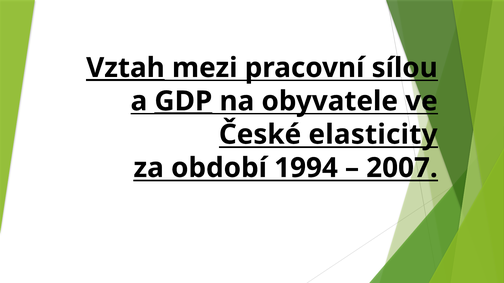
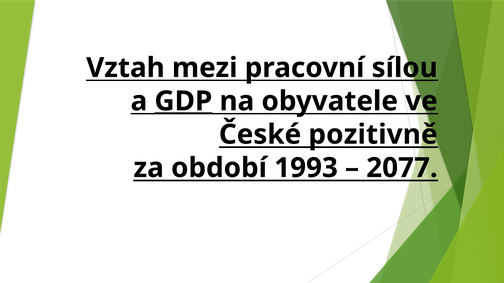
Vztah underline: present -> none (125, 68)
elasticity: elasticity -> pozitivně (373, 135)
1994: 1994 -> 1993 (306, 168)
2007: 2007 -> 2077 (402, 168)
